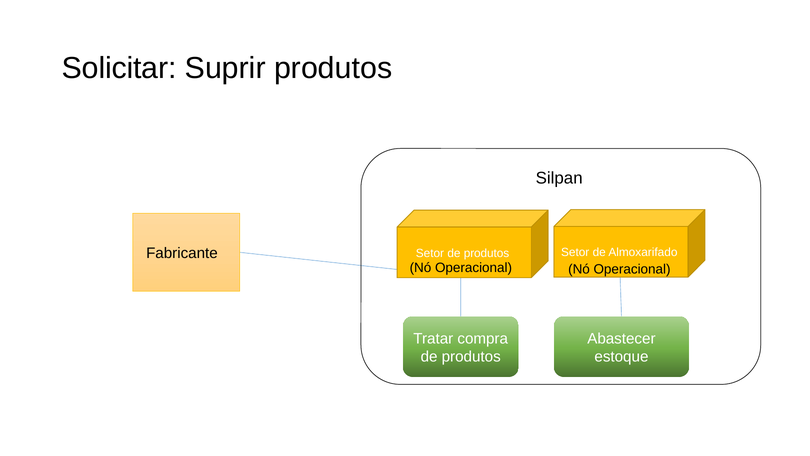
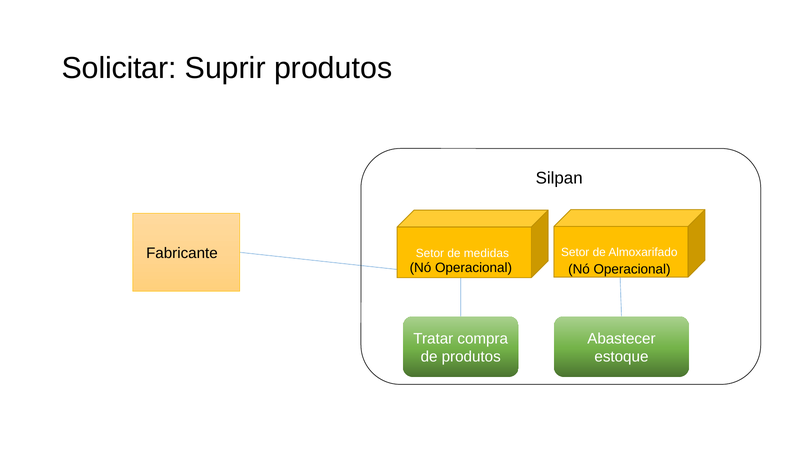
Setor de produtos: produtos -> medidas (486, 253)
